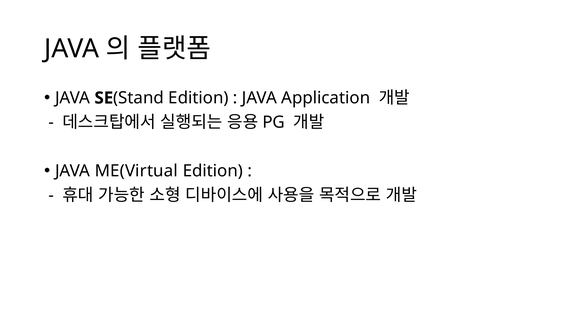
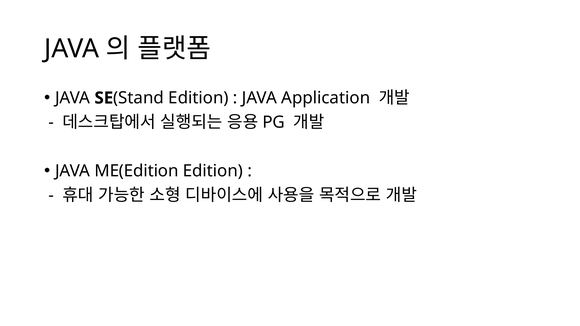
ME(Virtual: ME(Virtual -> ME(Edition (136, 171)
